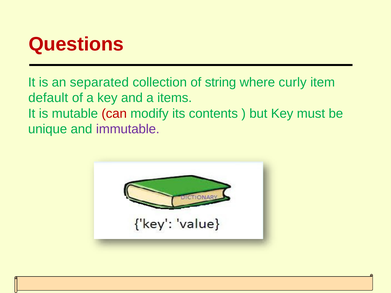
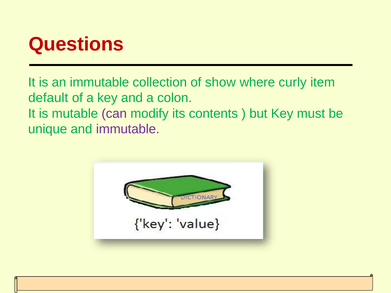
an separated: separated -> immutable (99, 82)
string: string -> show (220, 82)
items: items -> colon (175, 98)
can colour: red -> purple (114, 114)
